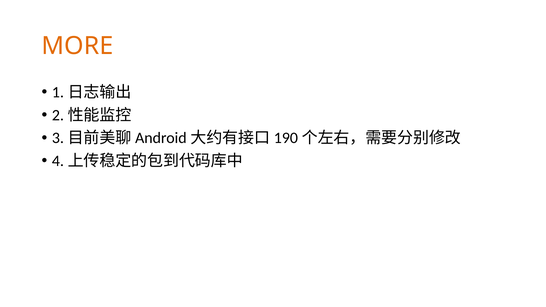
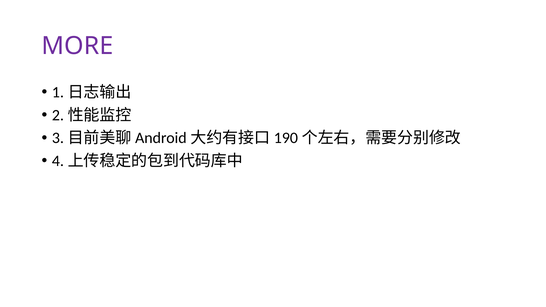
MORE colour: orange -> purple (77, 46)
